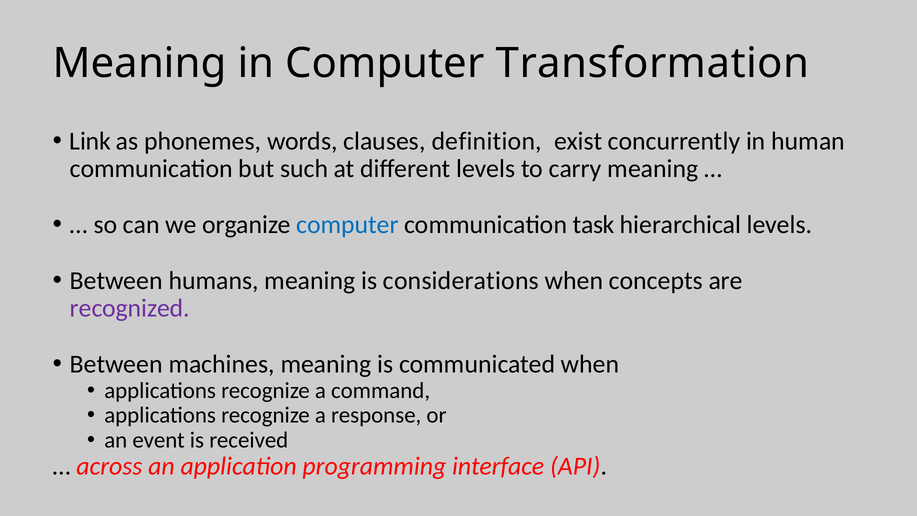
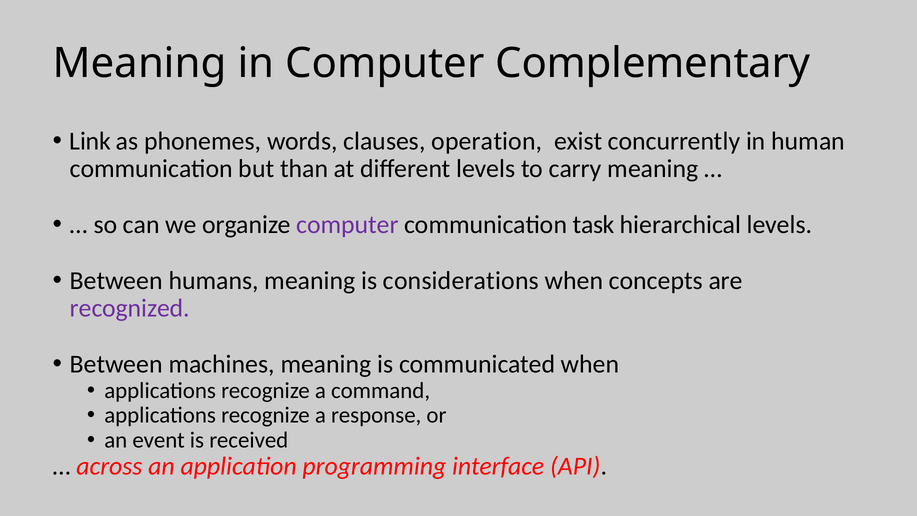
Transformation: Transformation -> Complementary (653, 63)
definition: definition -> operation (487, 141)
such: such -> than (304, 169)
computer colour: blue -> purple (347, 225)
